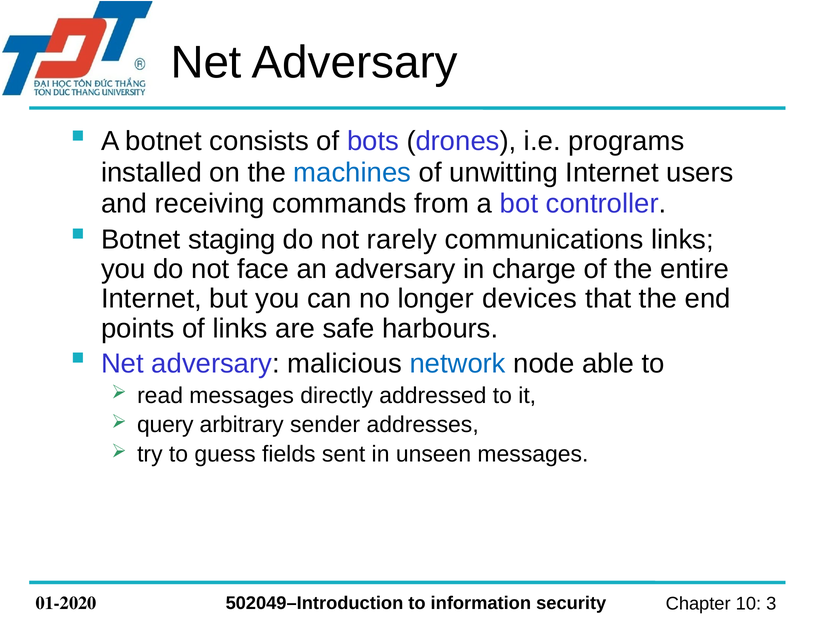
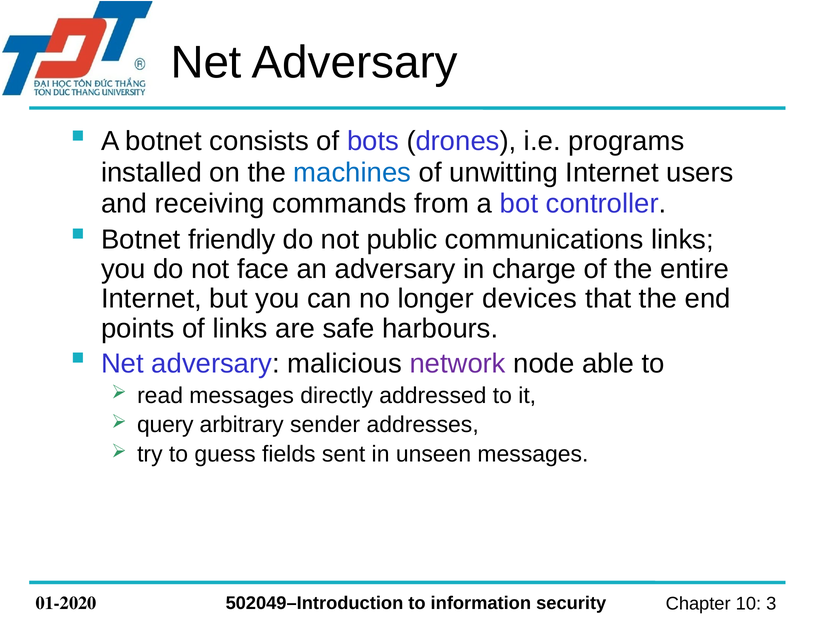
staging: staging -> friendly (232, 239)
rarely: rarely -> public (402, 239)
network colour: blue -> purple (458, 364)
